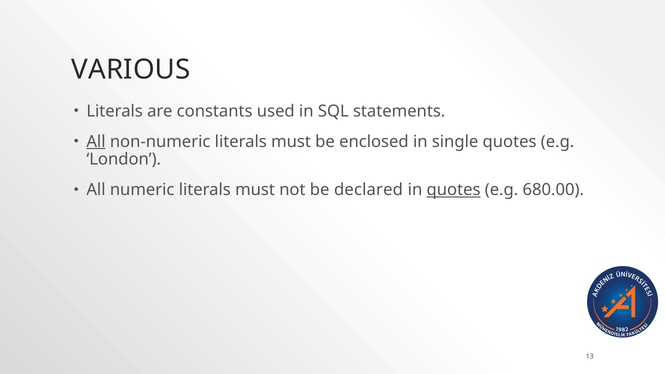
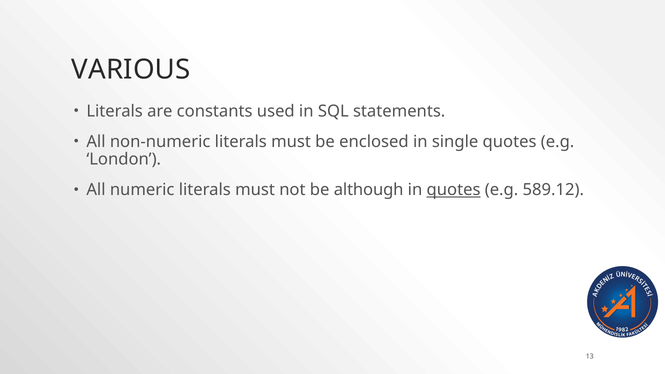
All underline: present -> none (96, 142)
declared: declared -> although (369, 190)
680.00: 680.00 -> 589.12 (553, 190)
